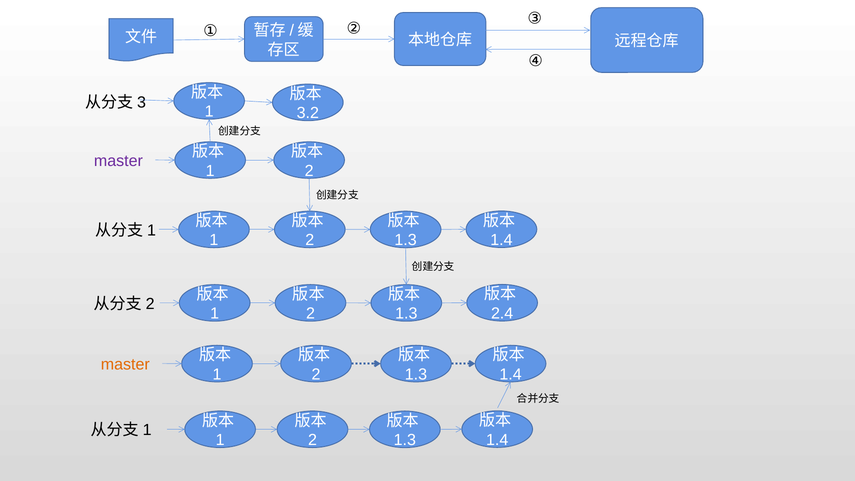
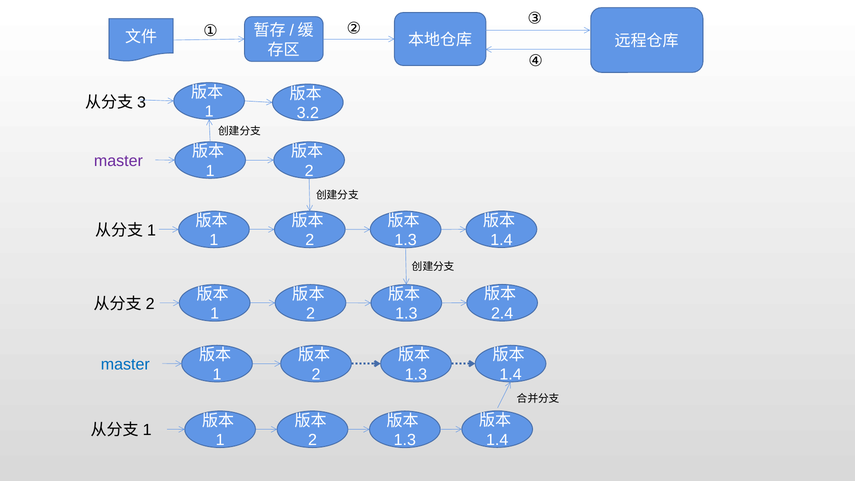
master colour: orange -> blue (125, 365)
